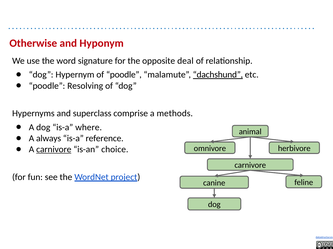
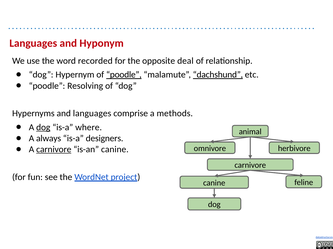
Otherwise: Otherwise -> Languages (33, 43)
signature: signature -> recorded (95, 61)
poodle underline: none -> present (124, 75)
and superclass: superclass -> languages (92, 114)
dog underline: none -> present (43, 128)
reference: reference -> designers (105, 139)
is-an choice: choice -> canine (115, 150)
